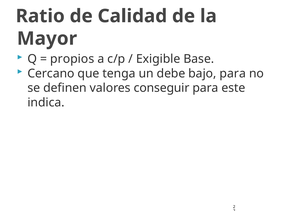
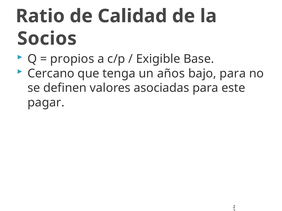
Mayor: Mayor -> Socios (47, 39)
debe: debe -> años (171, 74)
conseguir: conseguir -> asociadas (162, 88)
indica: indica -> pagar (46, 103)
